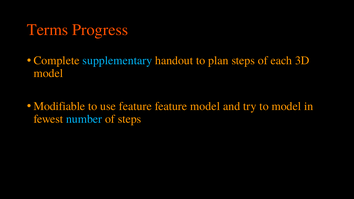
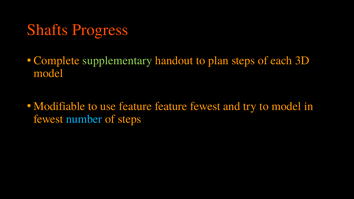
Terms: Terms -> Shafts (47, 30)
supplementary colour: light blue -> light green (117, 61)
feature model: model -> fewest (205, 106)
